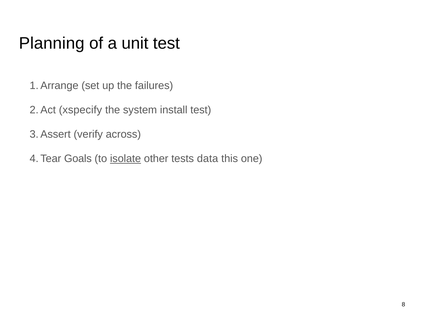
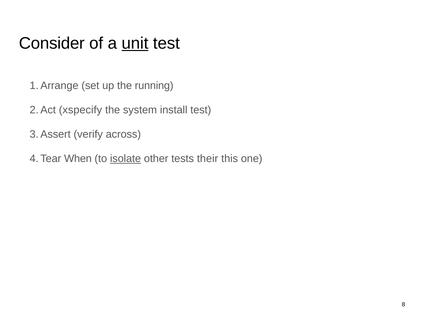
Planning: Planning -> Consider (52, 43)
unit underline: none -> present (135, 43)
failures: failures -> running (154, 85)
Goals: Goals -> When (78, 158)
data: data -> their (208, 158)
